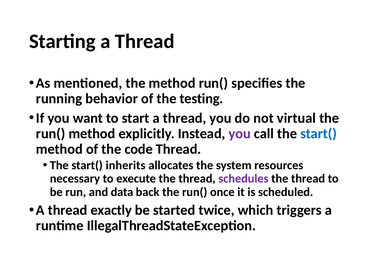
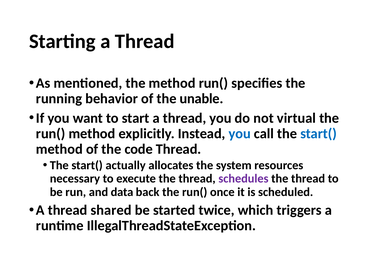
testing: testing -> unable (201, 99)
you colour: purple -> blue (240, 133)
inherits: inherits -> actually (126, 165)
exactly: exactly -> shared (111, 210)
